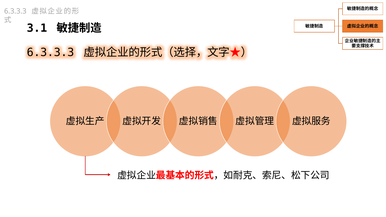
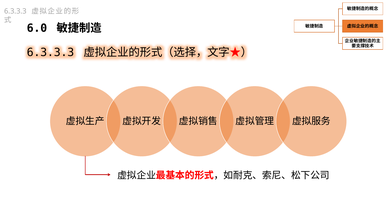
3.1: 3.1 -> 6.0 (37, 28)
